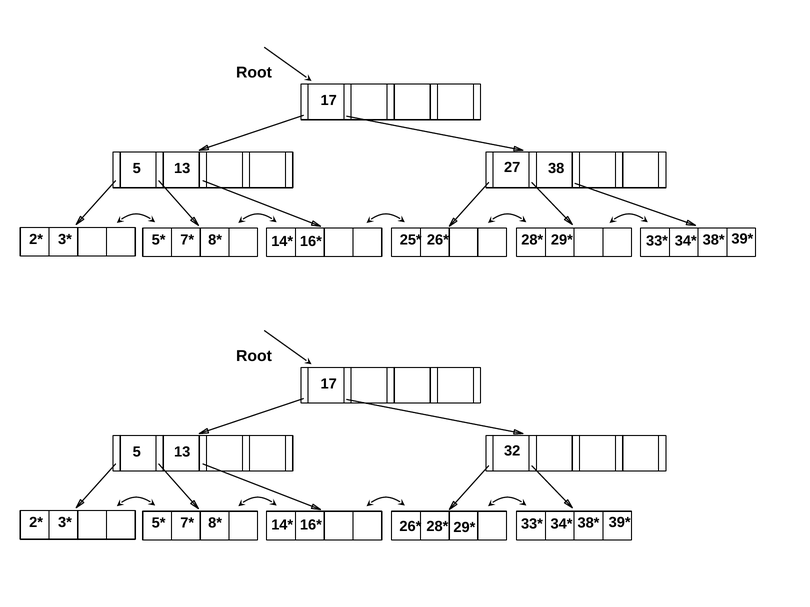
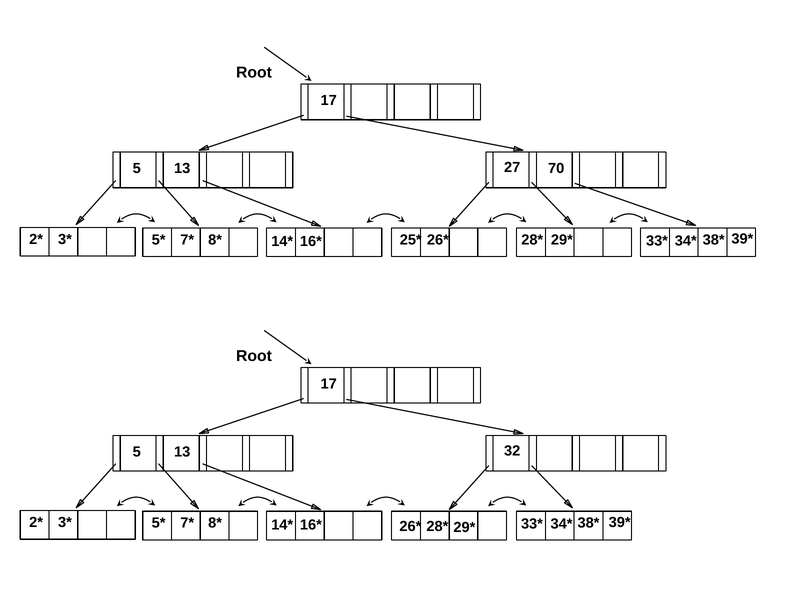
38: 38 -> 70 (556, 169)
